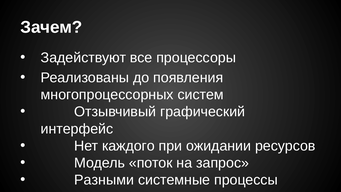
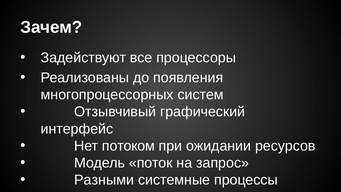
каждого: каждого -> потоком (128, 146)
